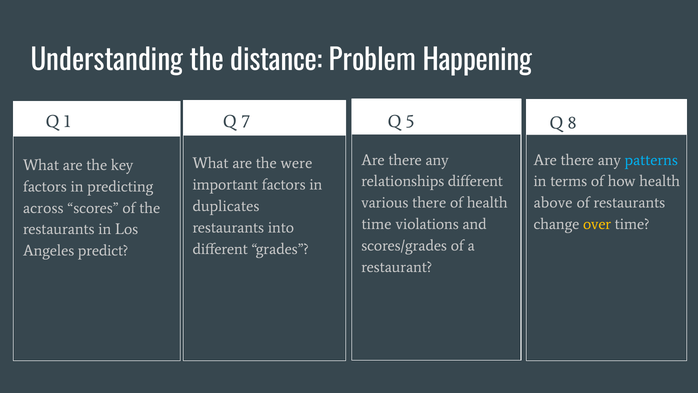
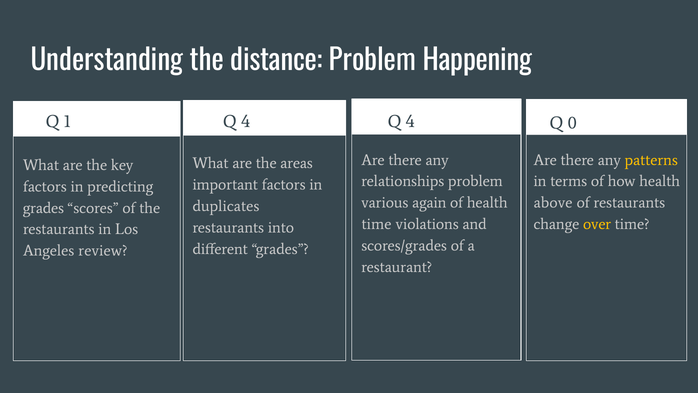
7: 7 -> 4 (246, 121)
5: 5 -> 4 (410, 121)
8: 8 -> 0 (572, 123)
patterns colour: light blue -> yellow (651, 160)
were: were -> areas (297, 163)
relationships different: different -> problem (475, 181)
various there: there -> again (429, 203)
across: across -> grades (43, 208)
predict: predict -> review (103, 251)
